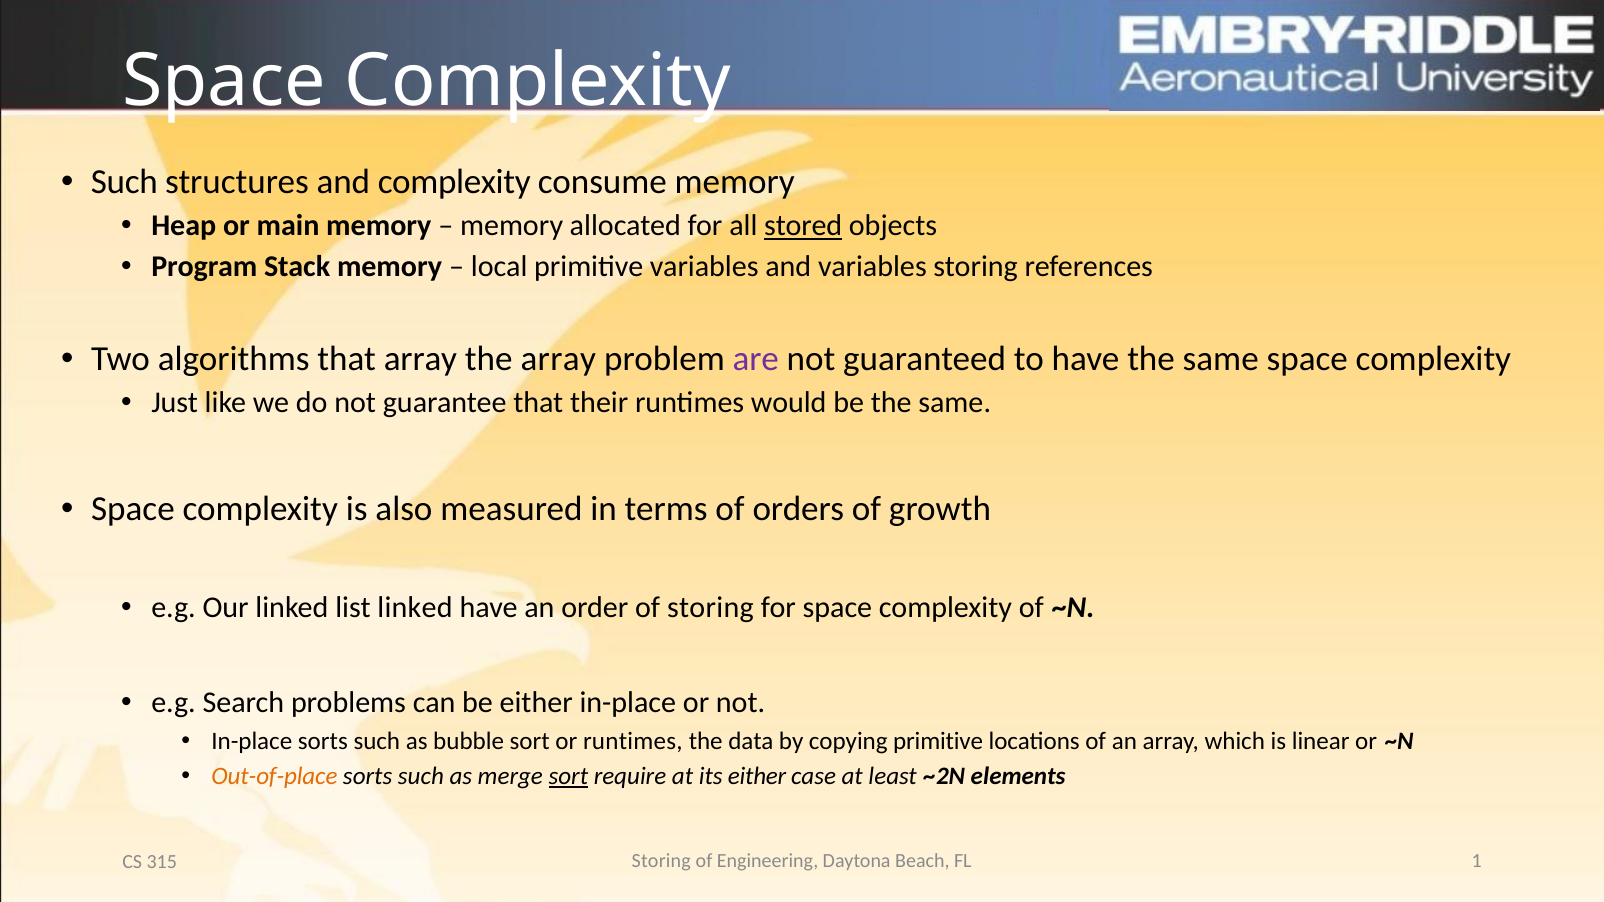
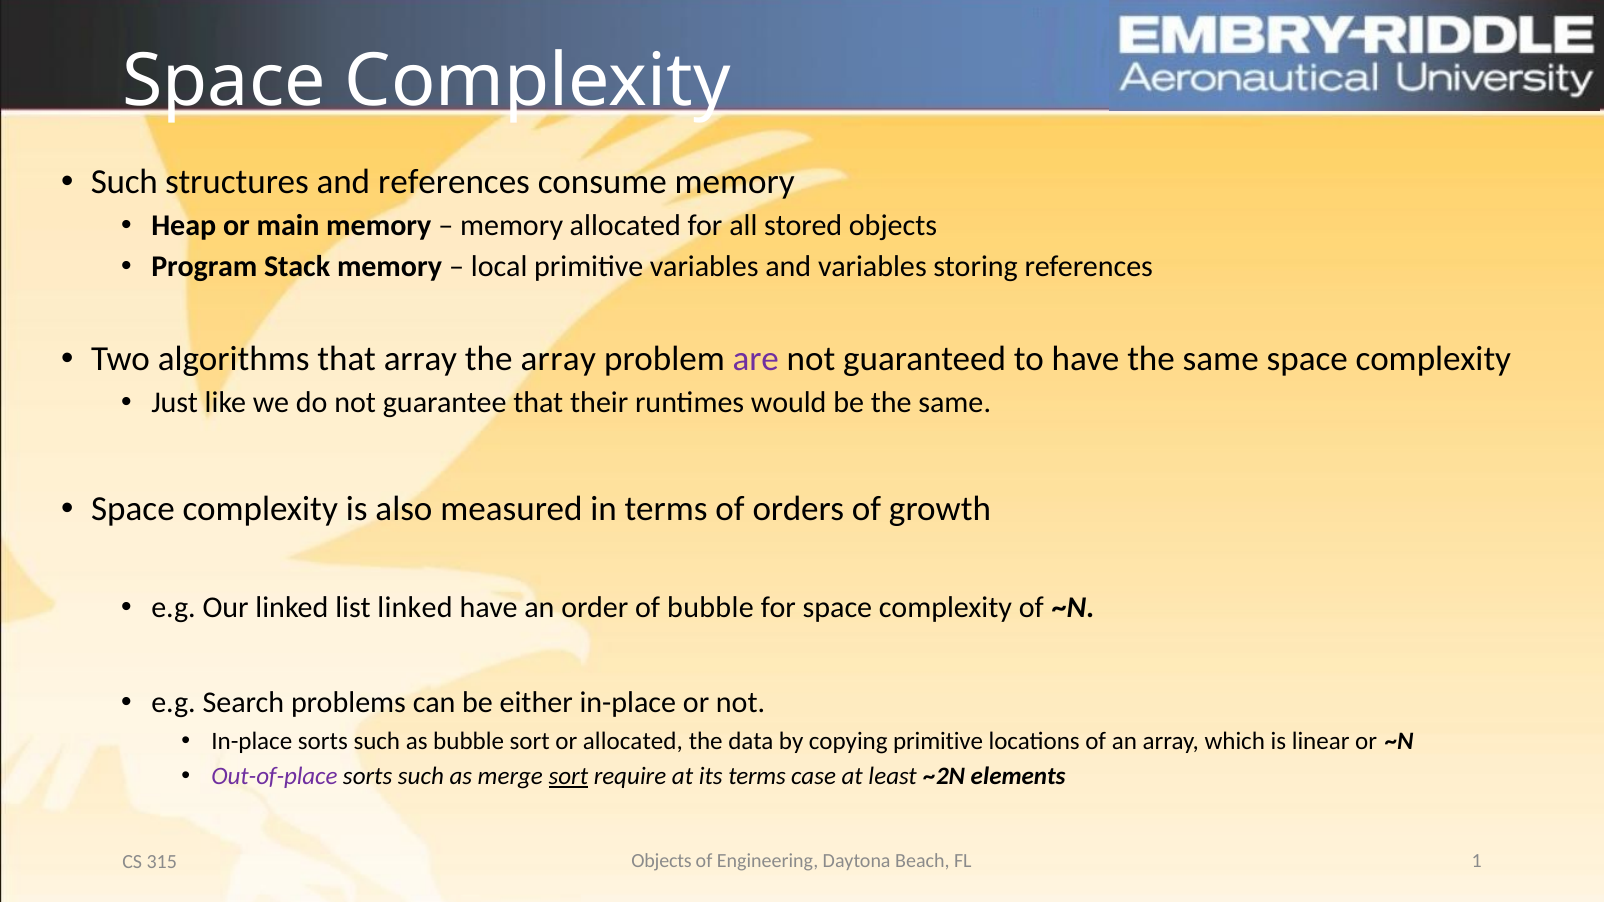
and complexity: complexity -> references (454, 182)
stored underline: present -> none (803, 226)
of storing: storing -> bubble (710, 607)
or runtimes: runtimes -> allocated (633, 741)
Out-of-place colour: orange -> purple (274, 776)
its either: either -> terms (757, 776)
Storing: Storing -> Objects (661, 861)
